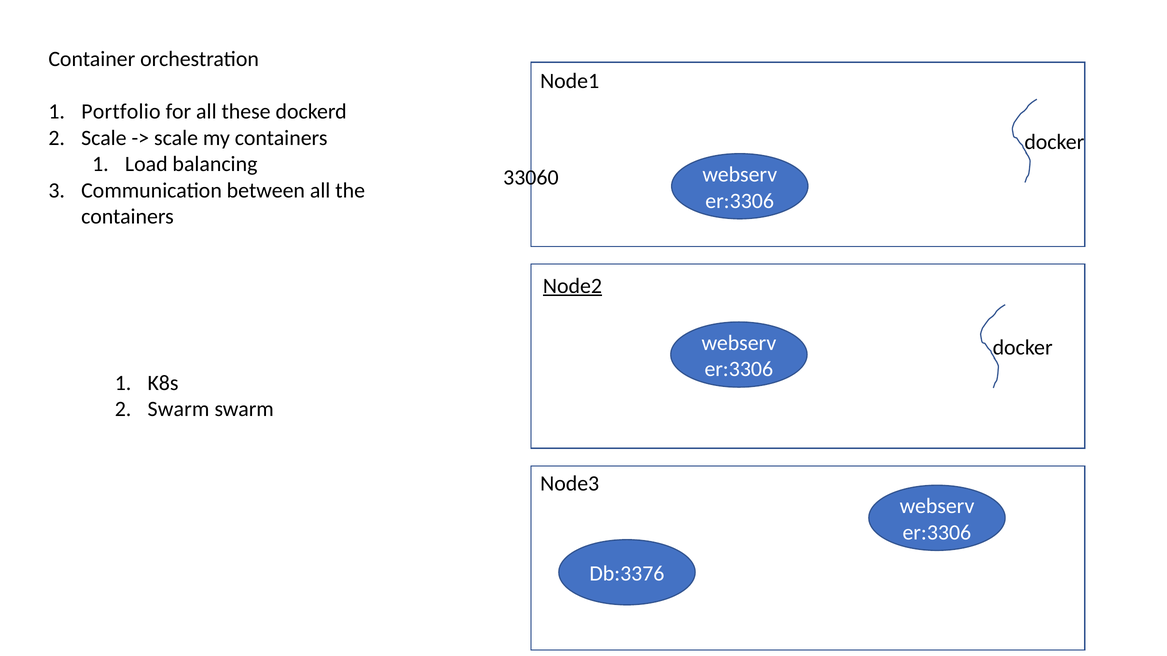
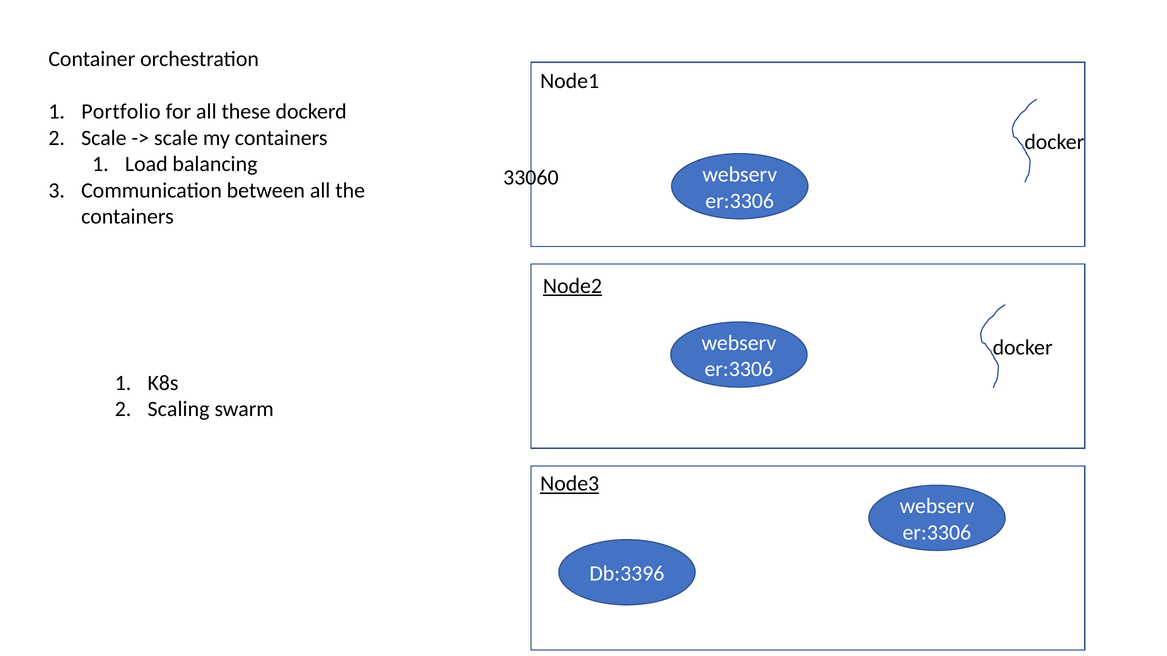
Swarm: Swarm -> Scaling (179, 409)
Node3 underline: none -> present (570, 484)
Db:3376: Db:3376 -> Db:3396 (627, 574)
